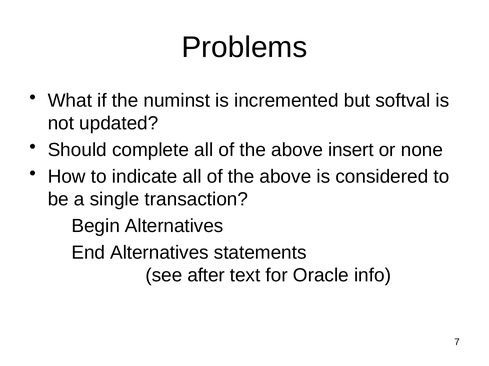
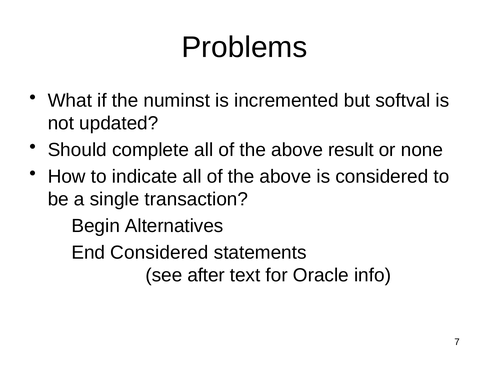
insert: insert -> result (351, 150)
End Alternatives: Alternatives -> Considered (159, 253)
